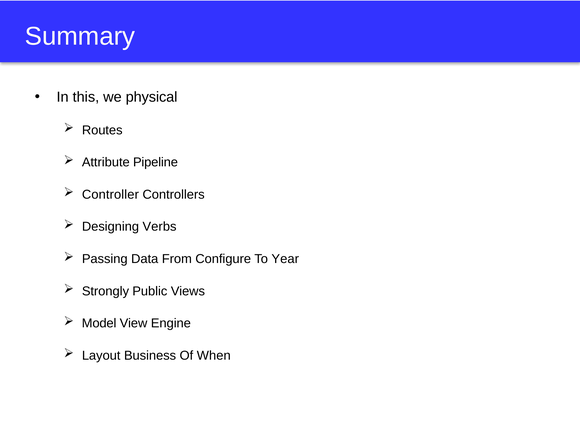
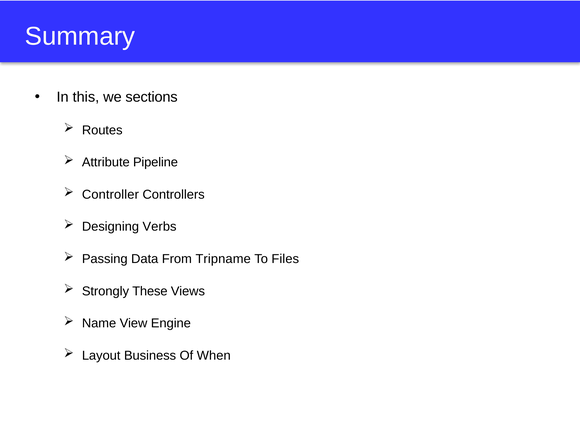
physical: physical -> sections (152, 97)
Configure: Configure -> Tripname (223, 259)
Year: Year -> Files (285, 259)
Public: Public -> These (150, 291)
Model: Model -> Name (99, 323)
